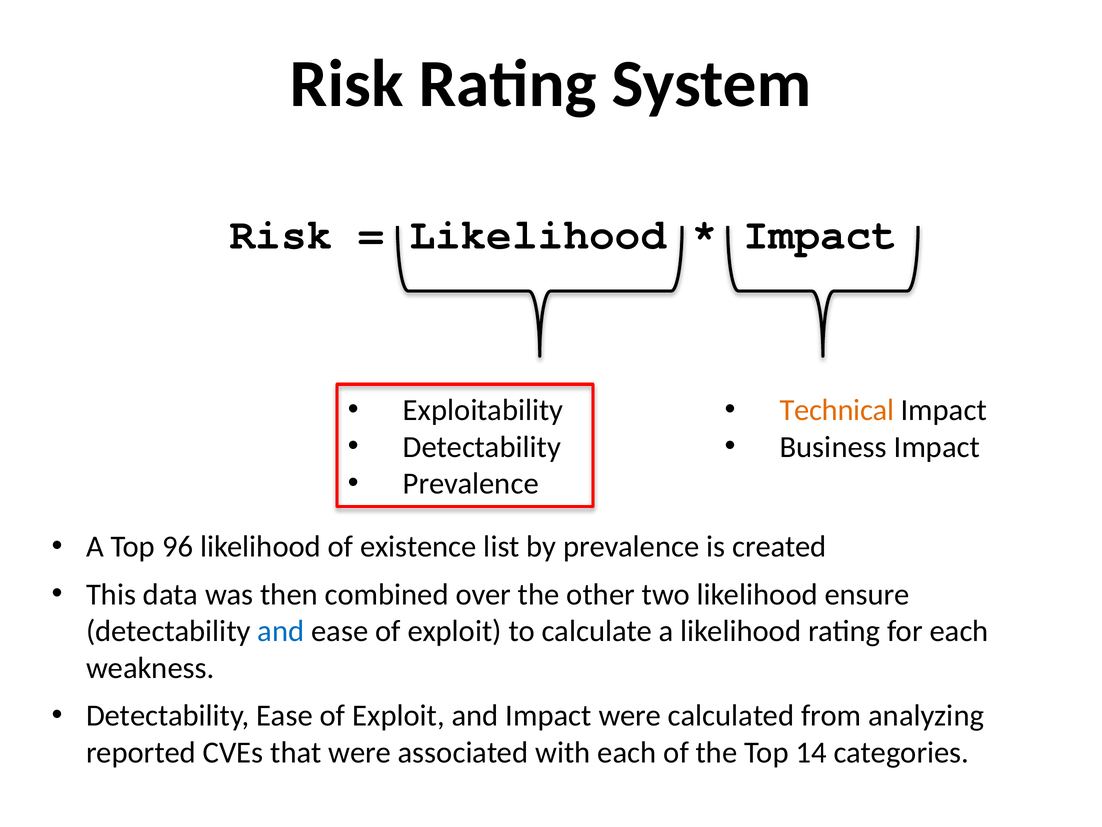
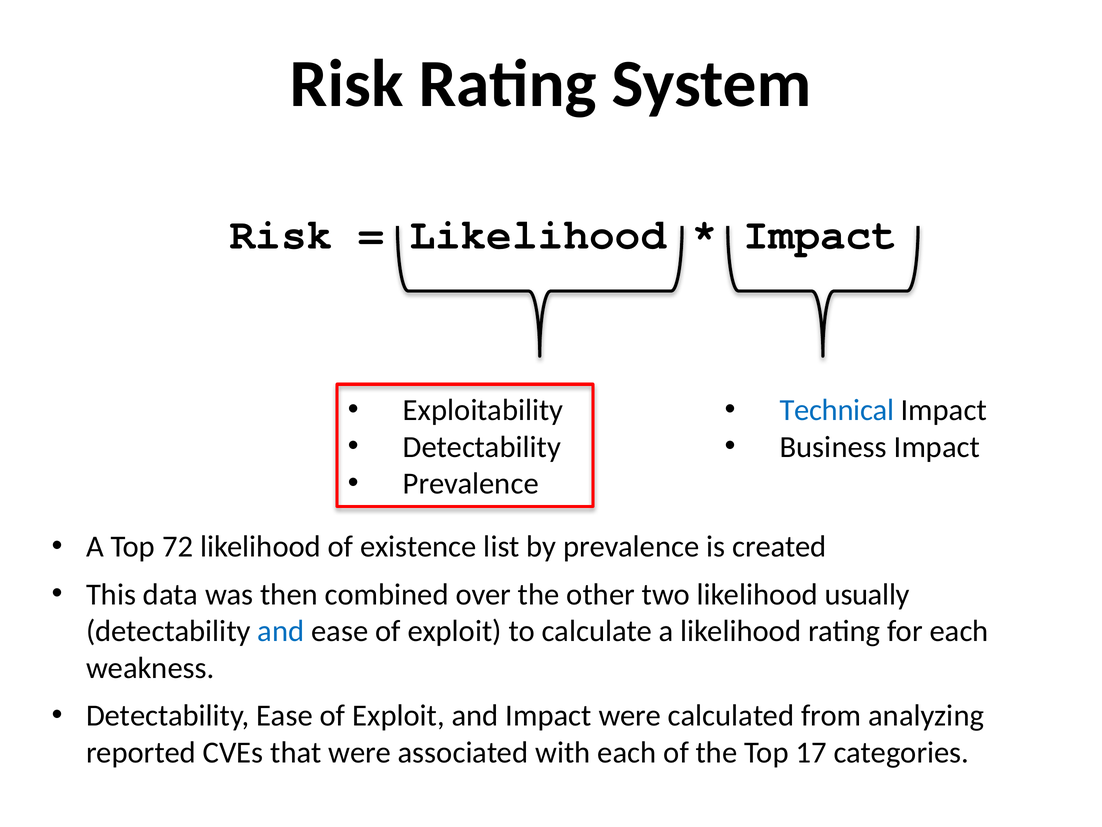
Technical colour: orange -> blue (837, 410)
96: 96 -> 72 (178, 546)
ensure: ensure -> usually (867, 594)
14: 14 -> 17 (811, 752)
